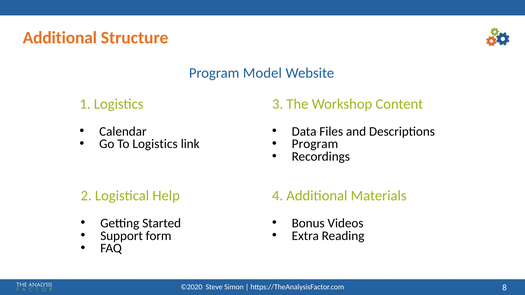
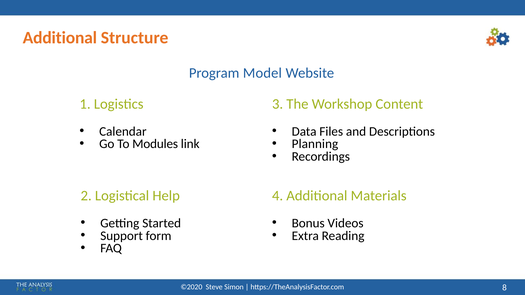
To Logistics: Logistics -> Modules (155, 144)
Program: Program -> Planning (315, 144)
